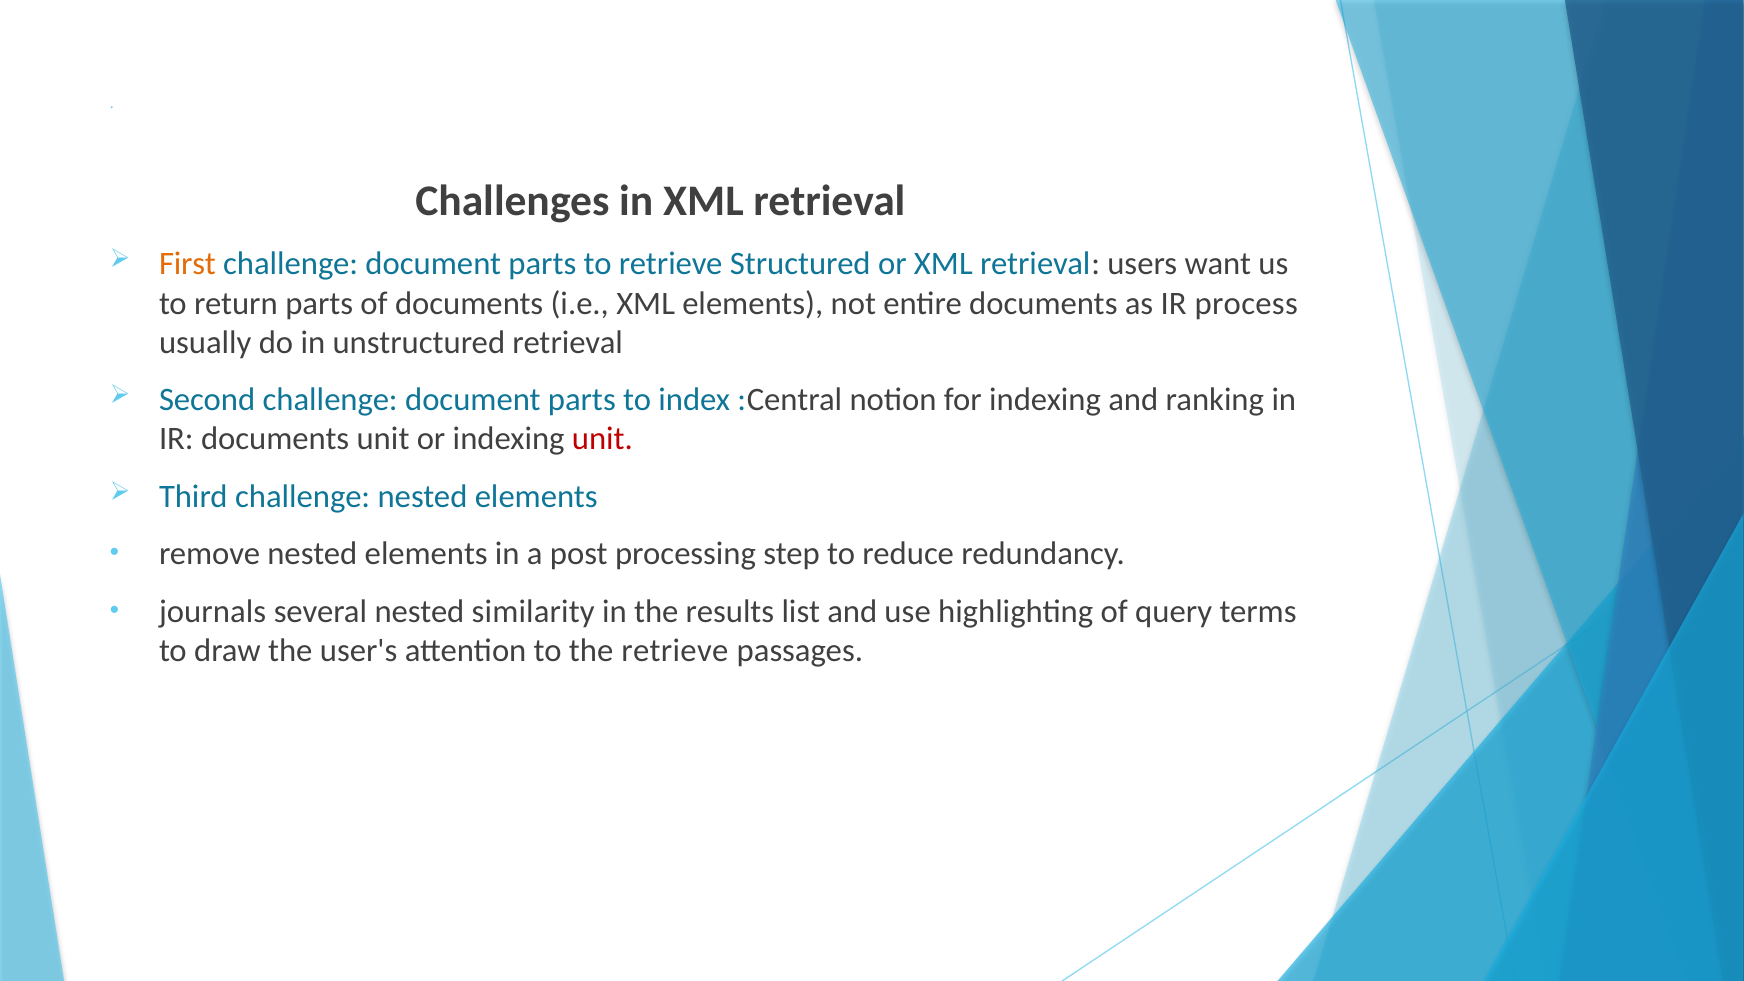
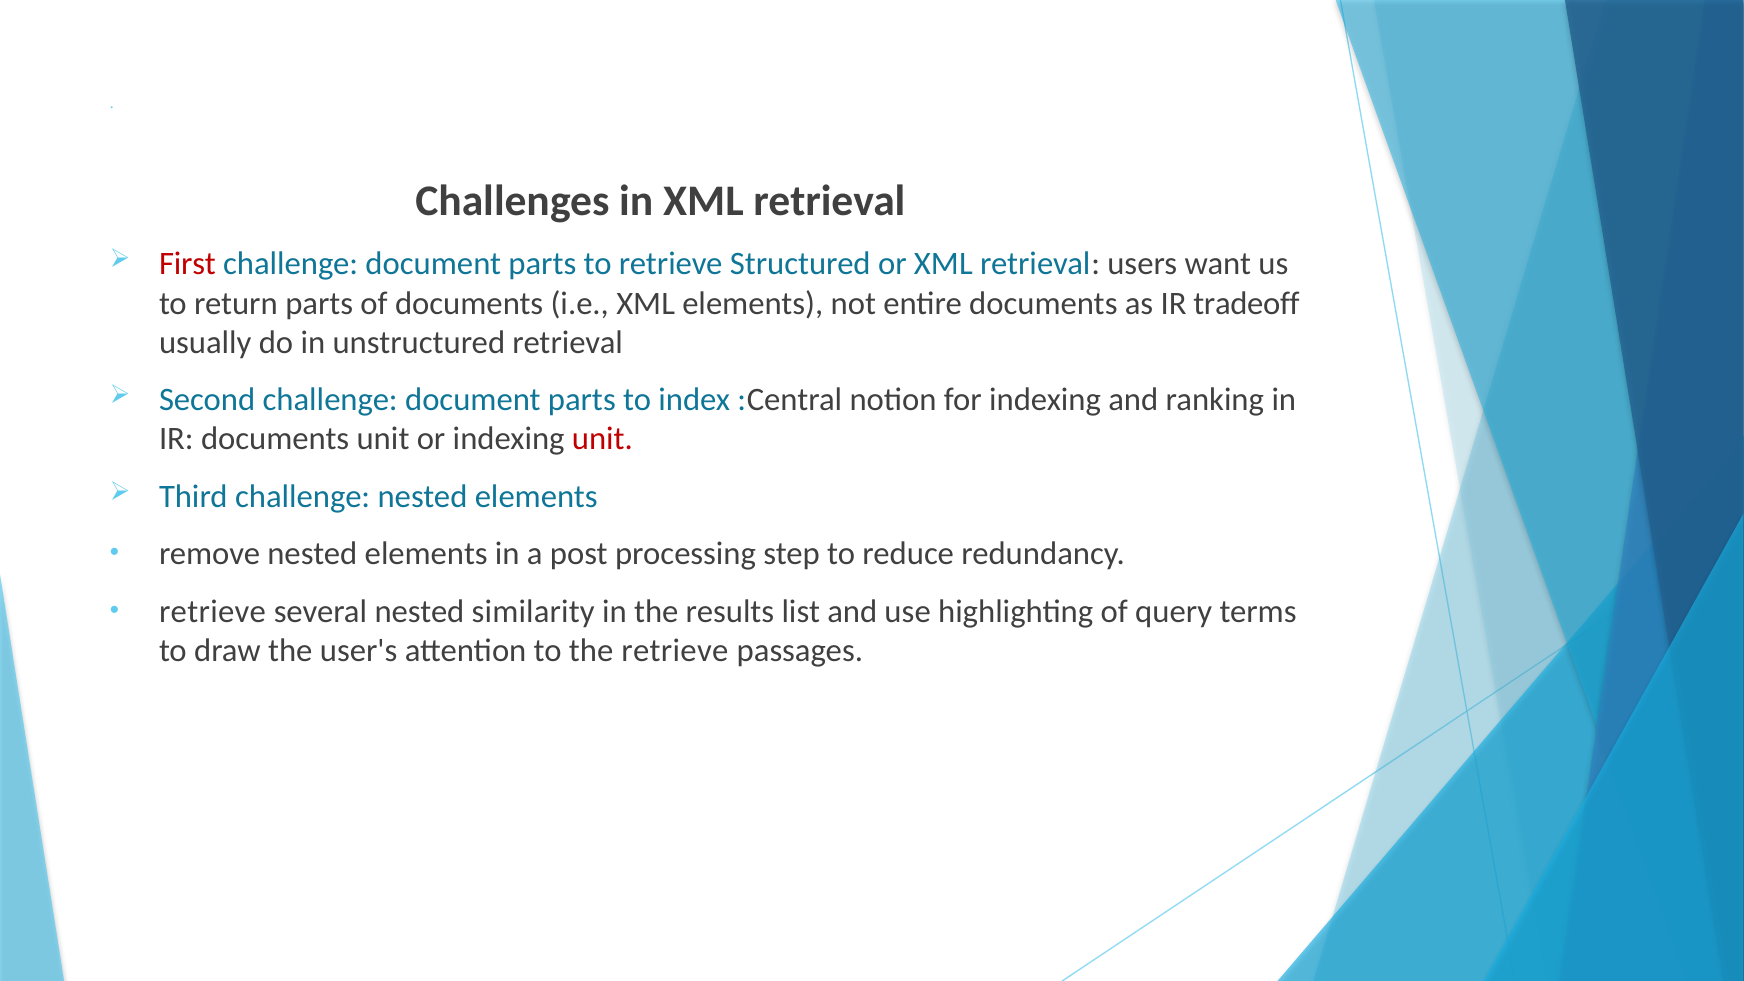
First colour: orange -> red (187, 264)
process: process -> tradeoff (1247, 303)
journals: journals -> retrieve (213, 611)
